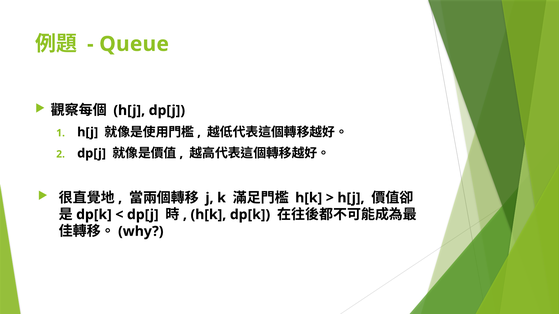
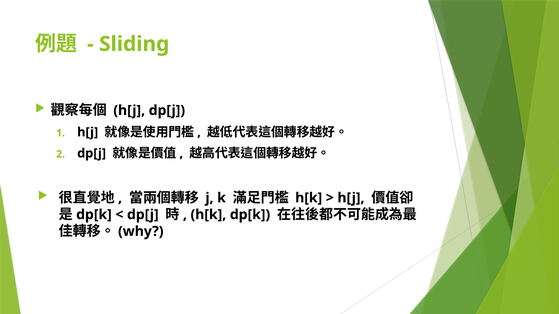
Queue: Queue -> Sliding (134, 44)
